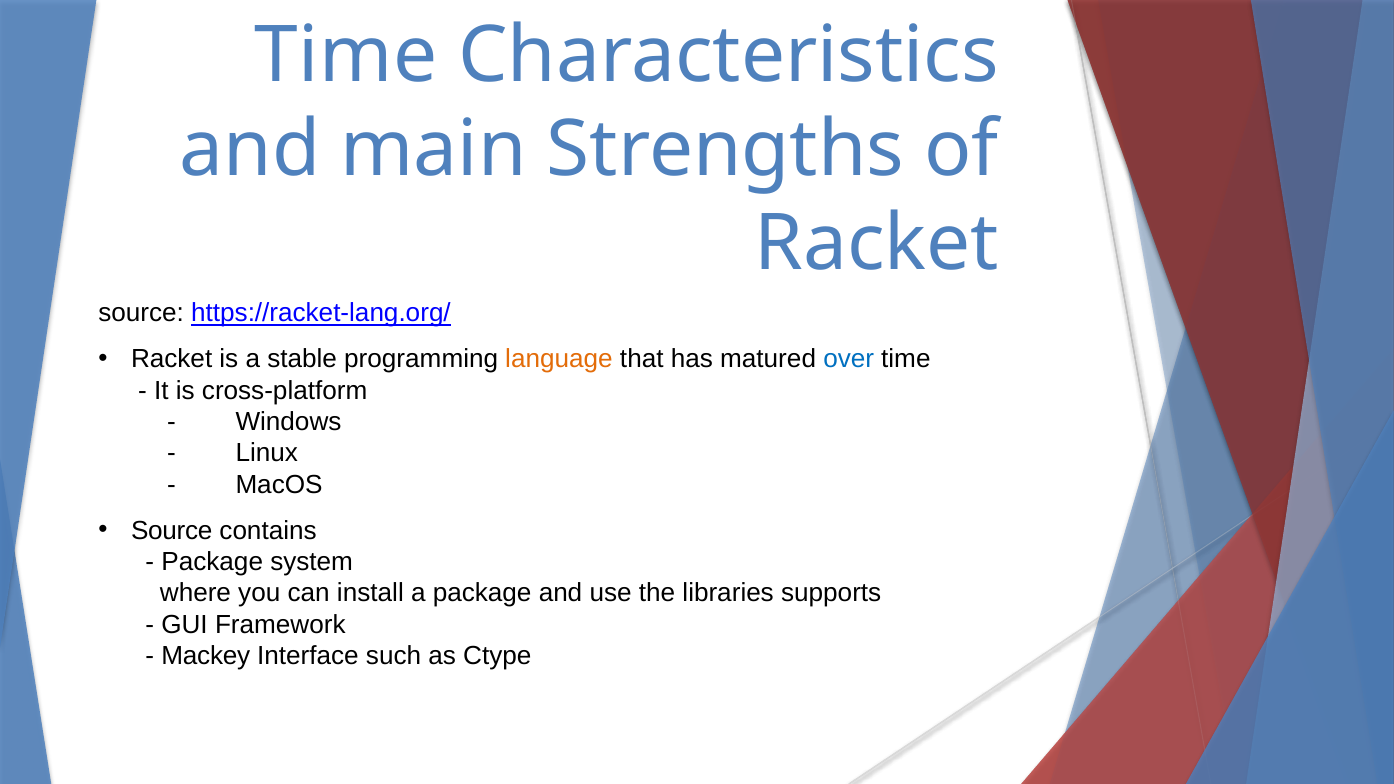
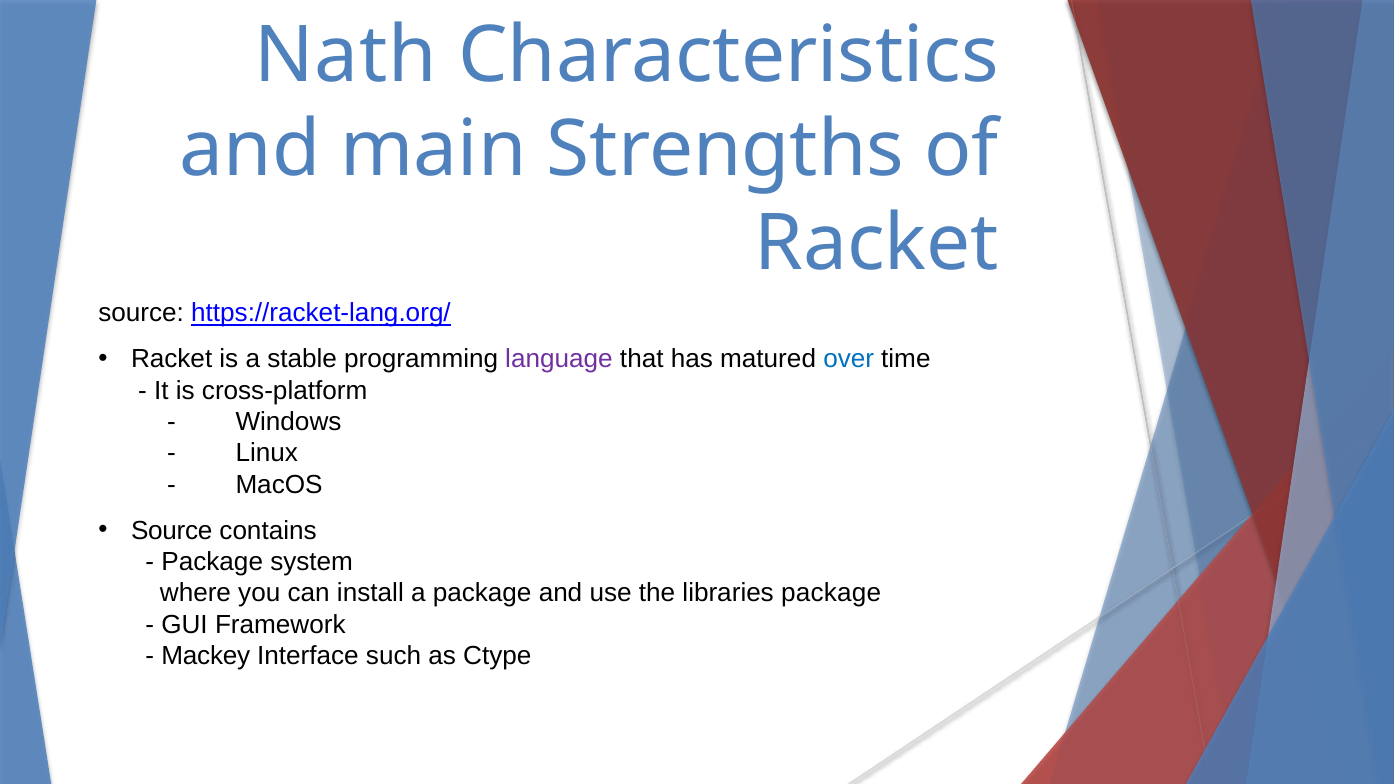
Time: Time -> Nath (346, 56)
language colour: orange -> purple (559, 359)
libraries supports: supports -> package (831, 593)
